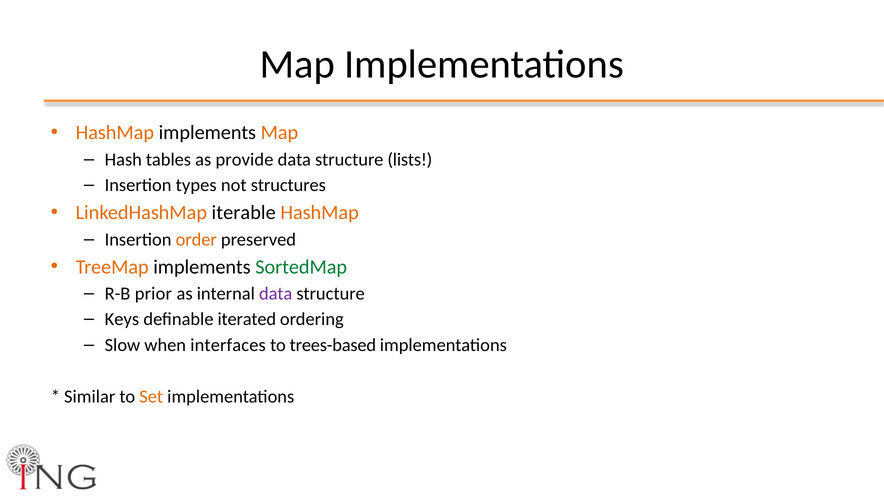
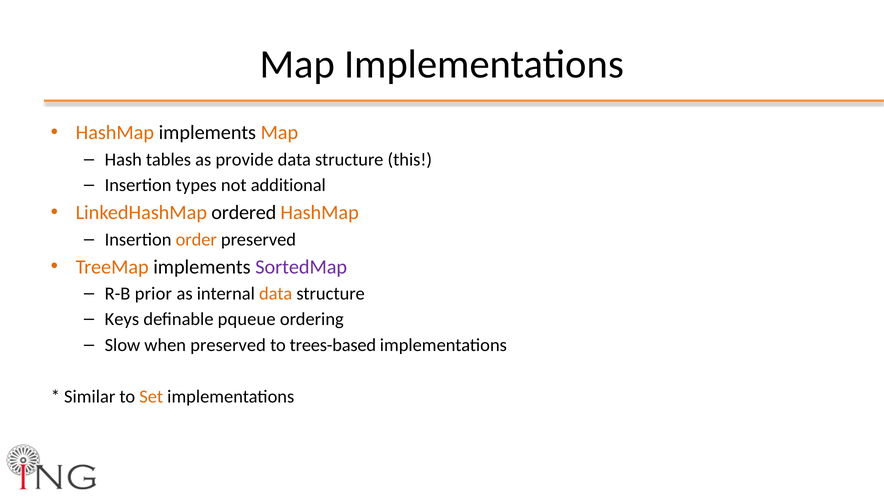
lists: lists -> this (410, 160)
structures: structures -> additional (288, 185)
iterable: iterable -> ordered (244, 213)
SortedMap colour: green -> purple (301, 267)
data colour: purple -> orange (276, 294)
iterated: iterated -> pqueue (247, 320)
when interfaces: interfaces -> preserved (228, 345)
